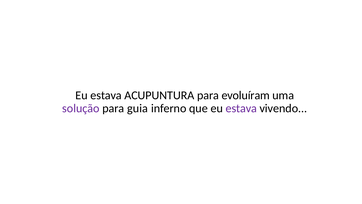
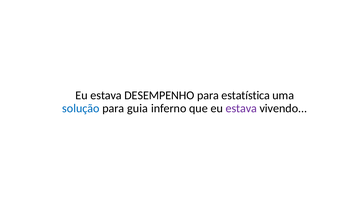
ACUPUNTURA: ACUPUNTURA -> DESEMPENHO (159, 95)
evoluíram: evoluíram -> estatística (246, 95)
solução colour: purple -> blue (81, 108)
